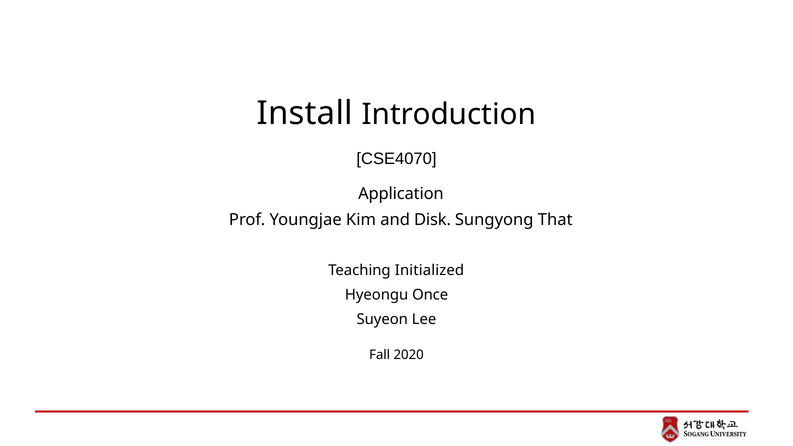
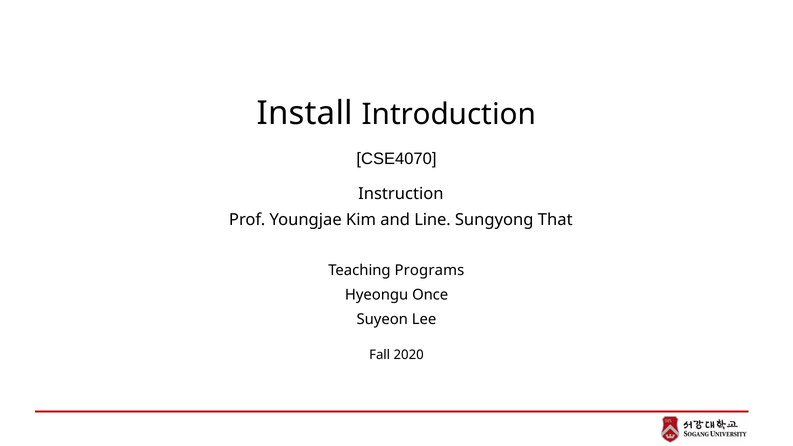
Application: Application -> Instruction (401, 194)
Disk: Disk -> Line (432, 220)
Initialized: Initialized -> Programs (429, 271)
